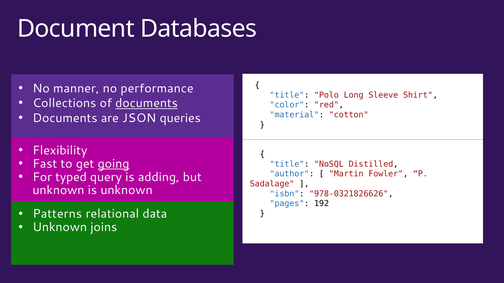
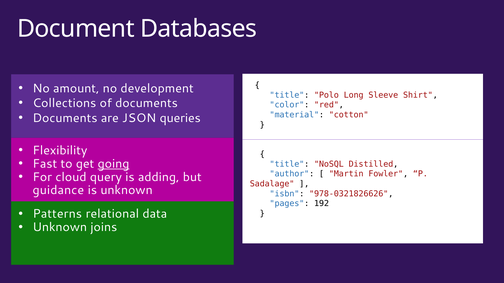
manner: manner -> amount (76, 89)
performance: performance -> development (157, 89)
documents underline: present -> none (147, 103)
typed: typed -> cloud (71, 177)
unknown: unknown -> guidance (58, 191)
